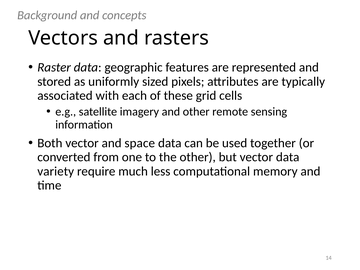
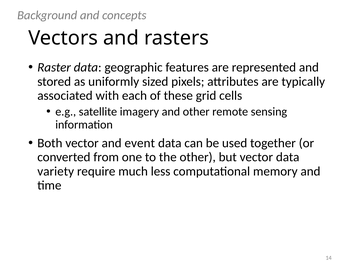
space: space -> event (140, 143)
